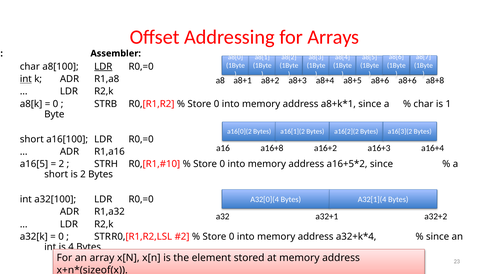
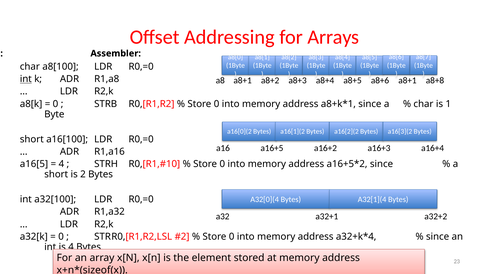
LDR underline: present -> none (103, 67)
a8+6 a8+6: a8+6 -> a8+1 (407, 81)
a16+8: a16+8 -> a16+5 (272, 149)
2: 2 -> 4 (61, 164)
